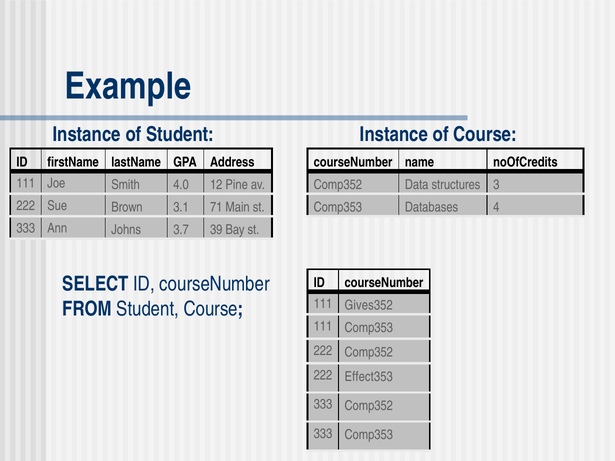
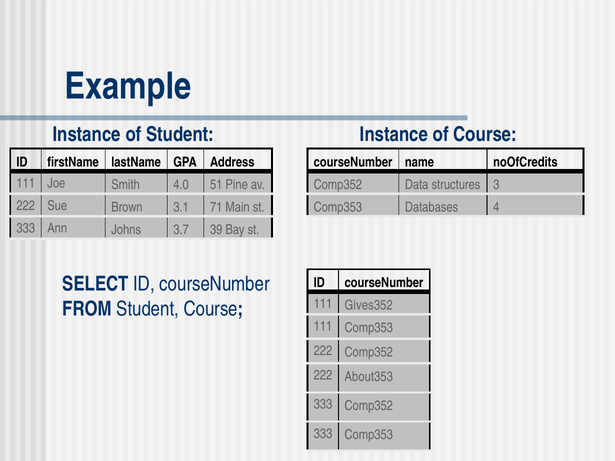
12: 12 -> 51 (216, 185)
Effect353: Effect353 -> About353 (369, 377)
